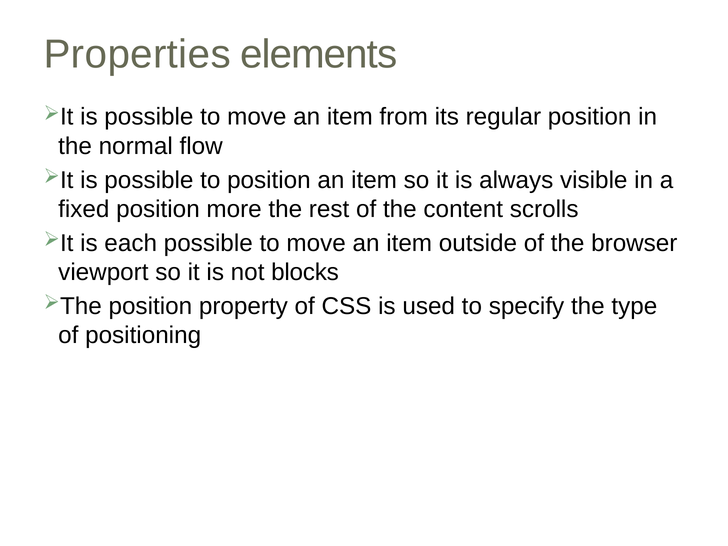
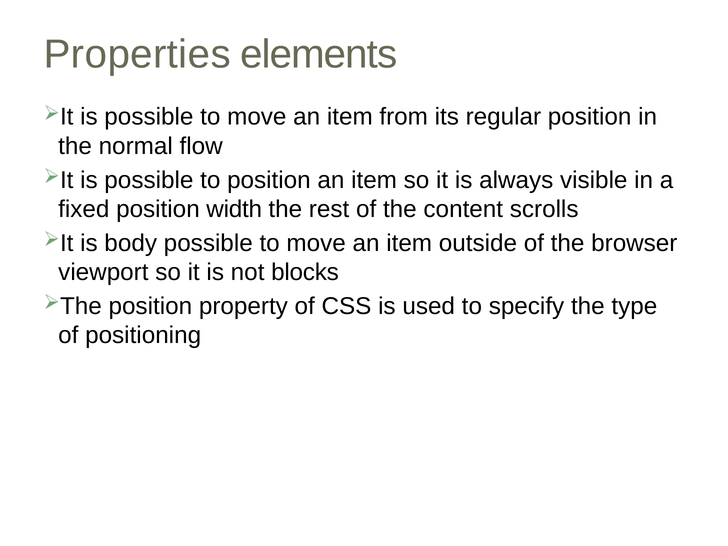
more: more -> width (234, 209)
each: each -> body (131, 243)
